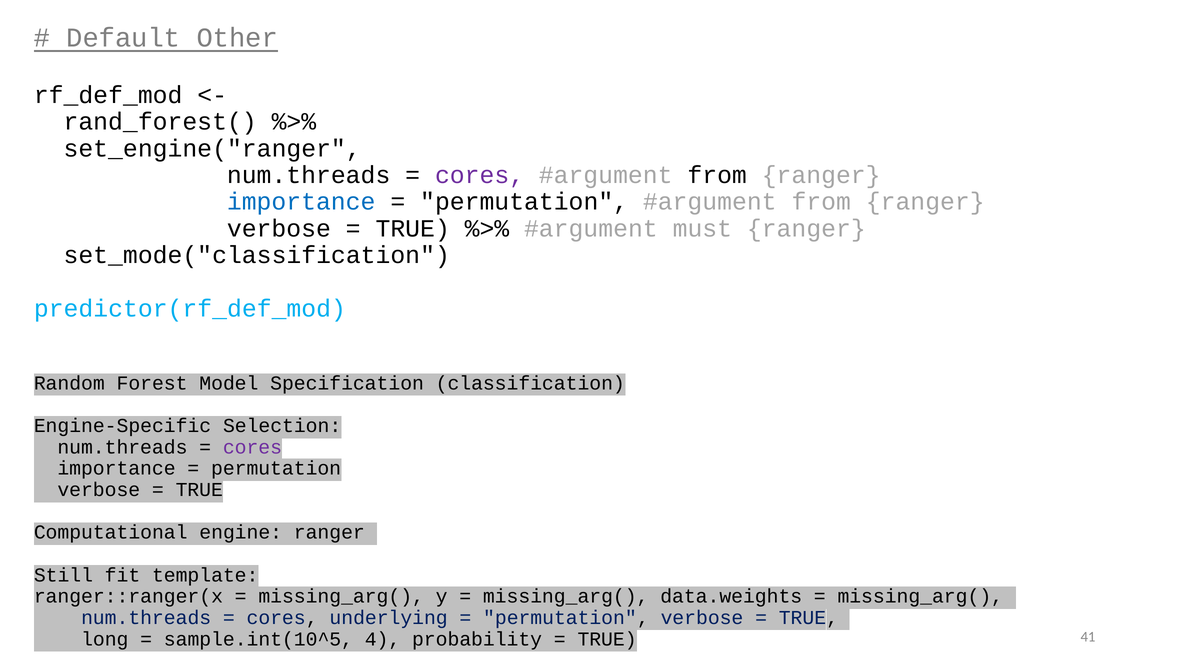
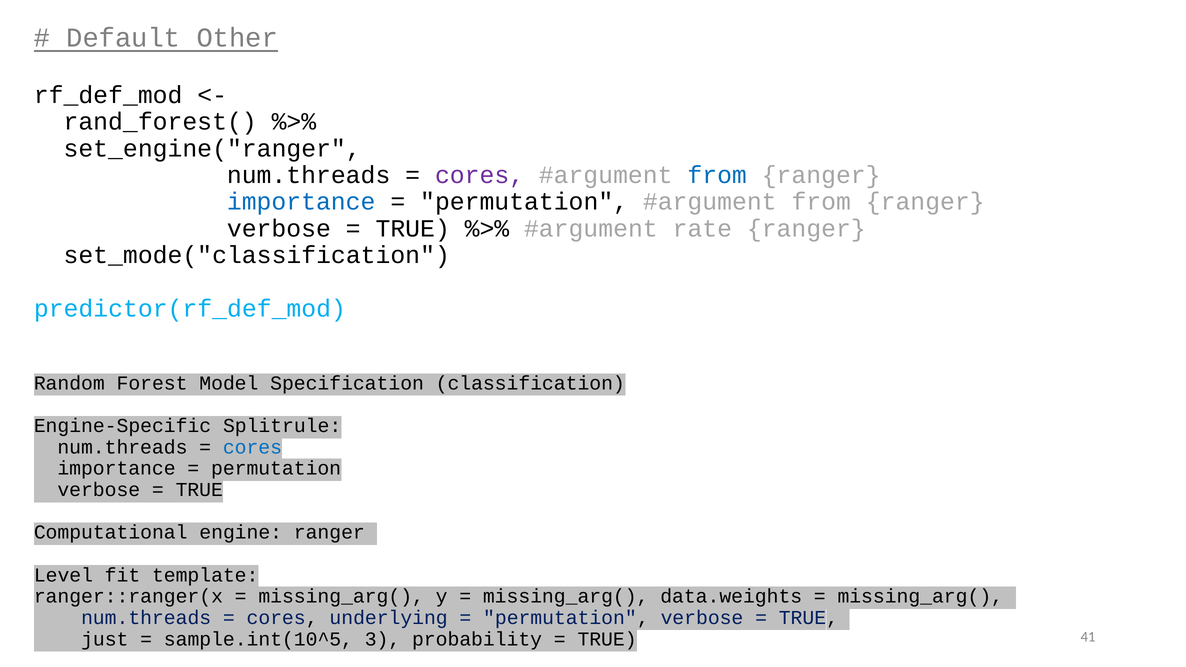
from colour: black -> blue (717, 175)
must: must -> rate (702, 229)
Selection: Selection -> Splitrule (282, 426)
cores colour: purple -> blue (252, 447)
Still: Still -> Level (63, 575)
long: long -> just (105, 639)
4: 4 -> 3 (383, 639)
